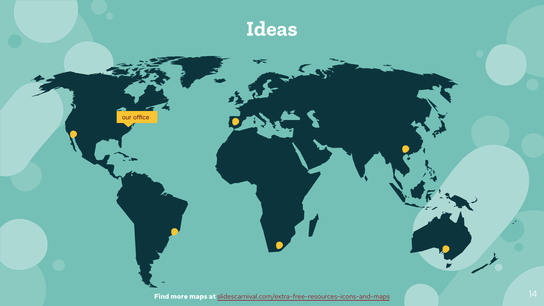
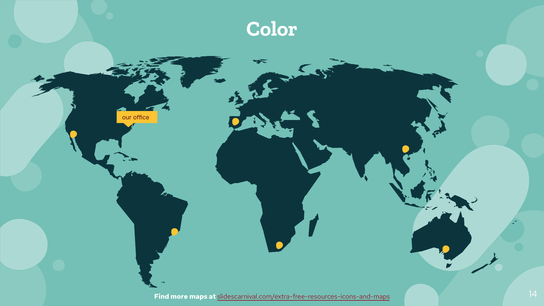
Ideas: Ideas -> Color (272, 29)
